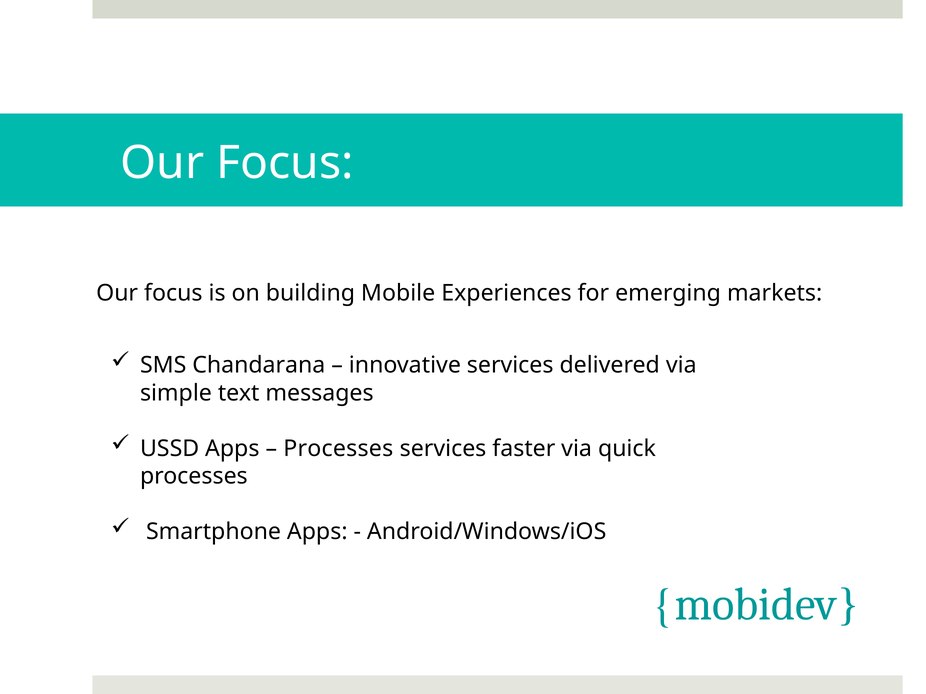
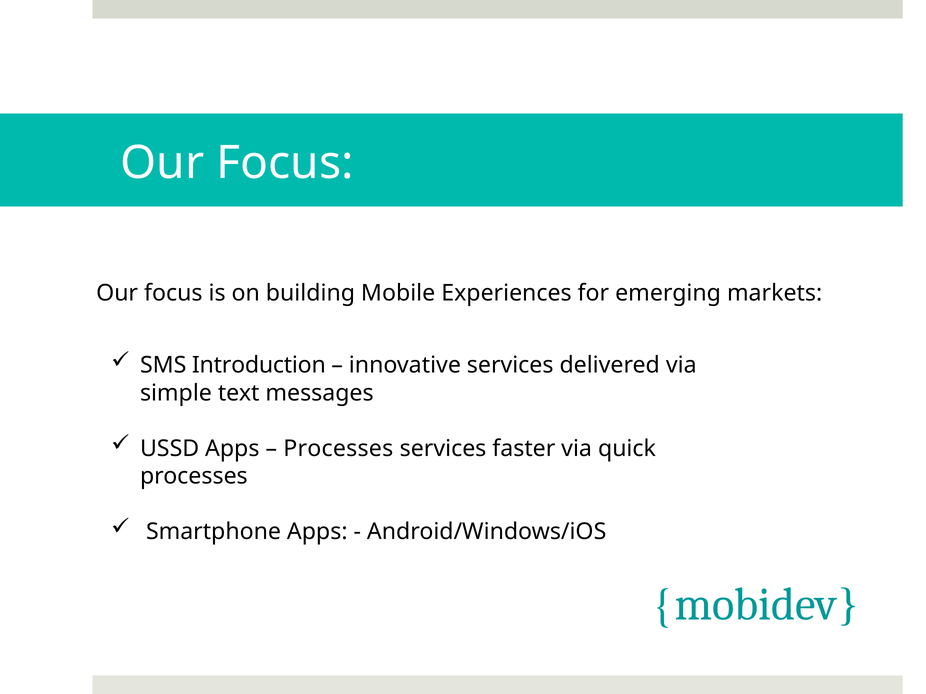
Chandarana: Chandarana -> Introduction (259, 366)
